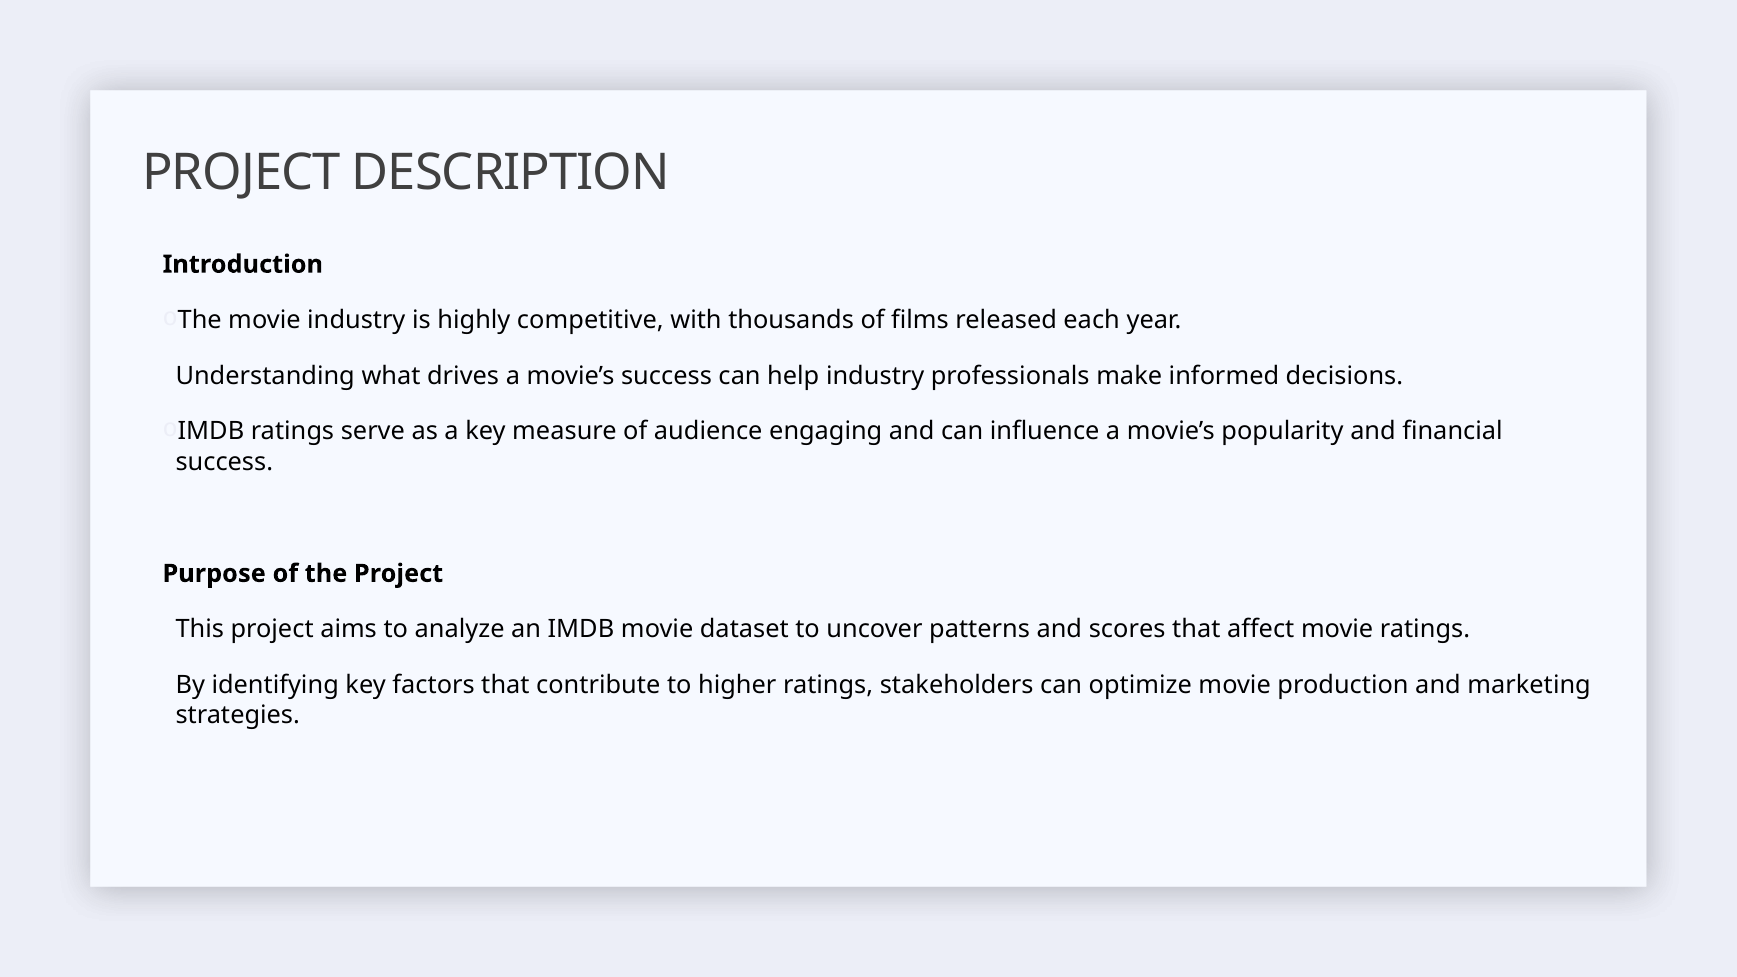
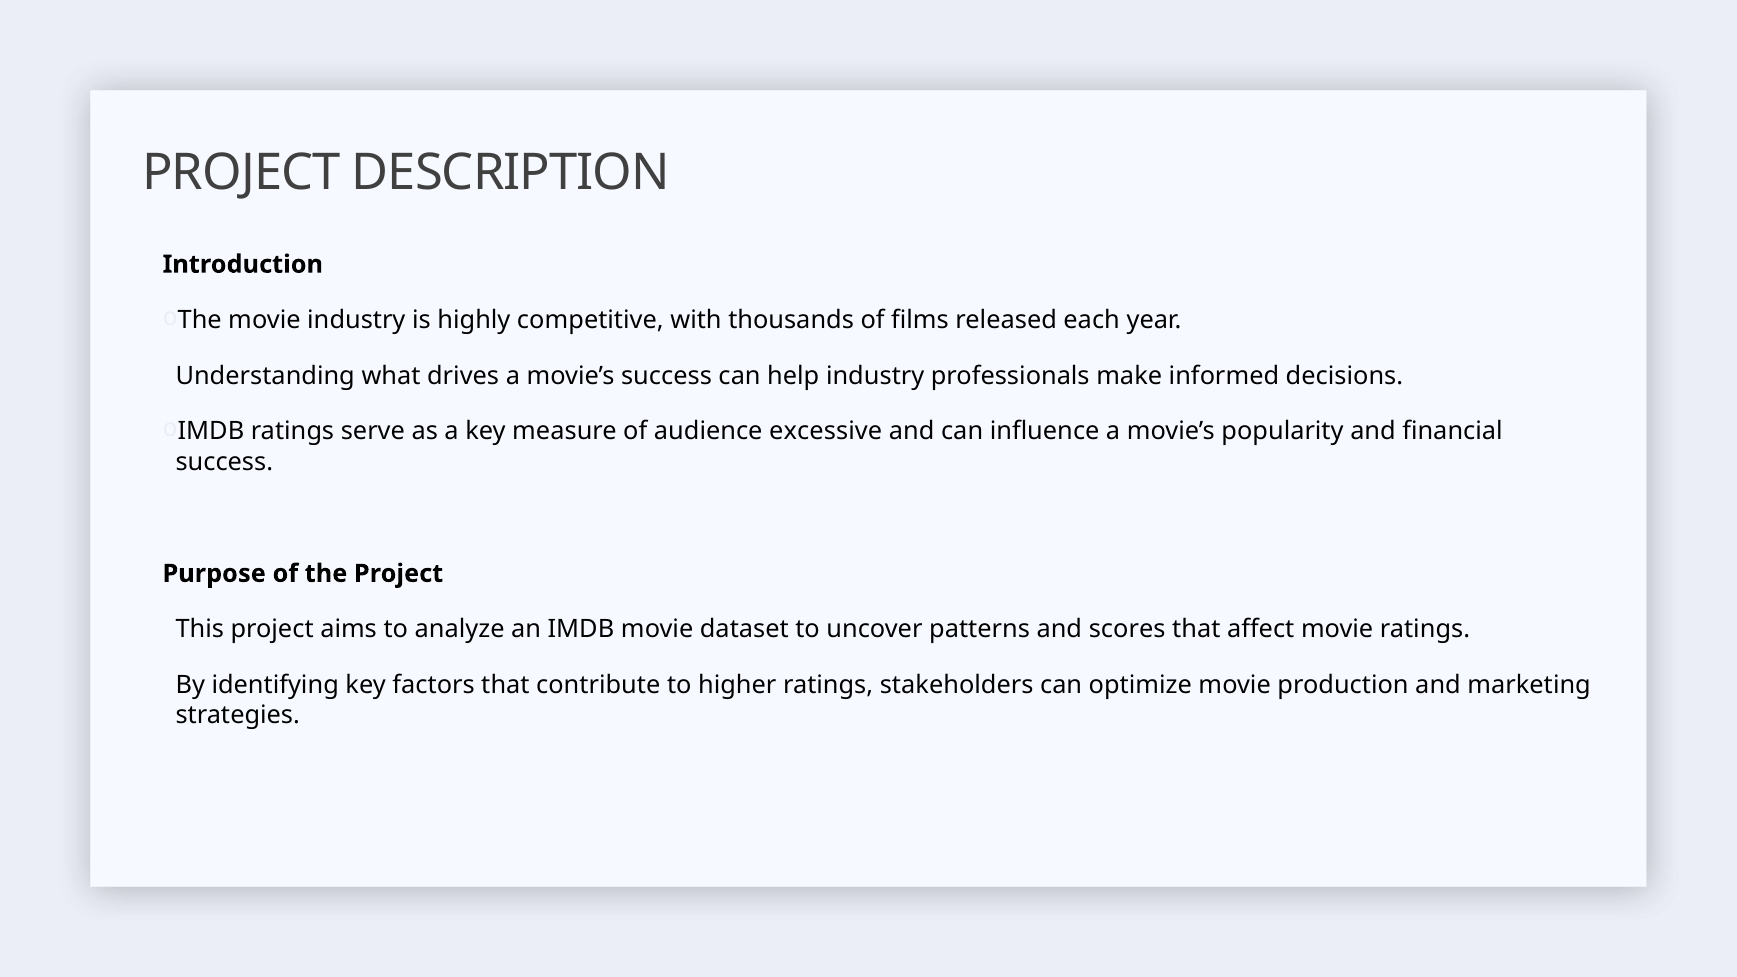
engaging: engaging -> excessive (826, 432)
